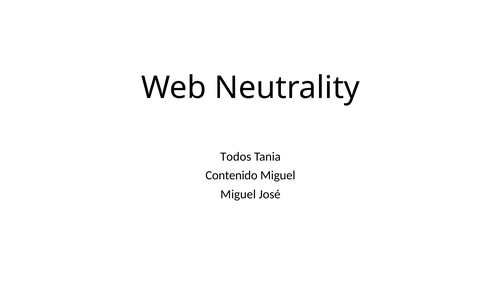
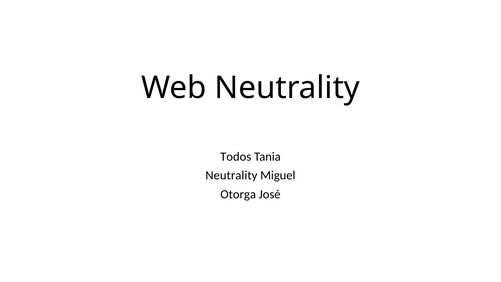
Contenido: Contenido -> Neutrality (231, 175)
Miguel: Miguel -> Otorga (238, 194)
